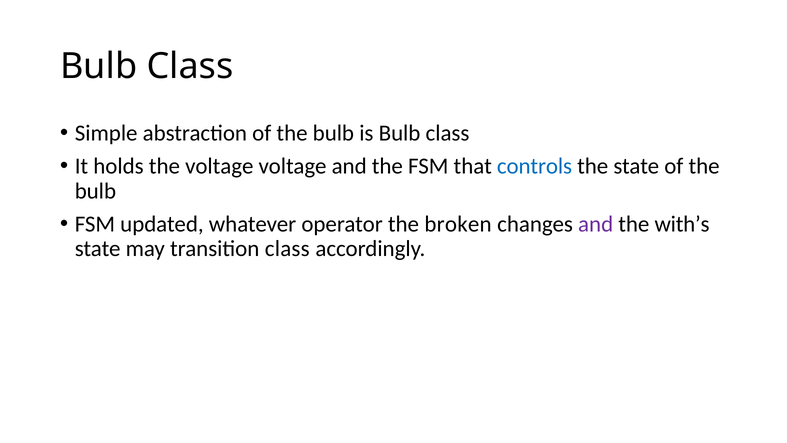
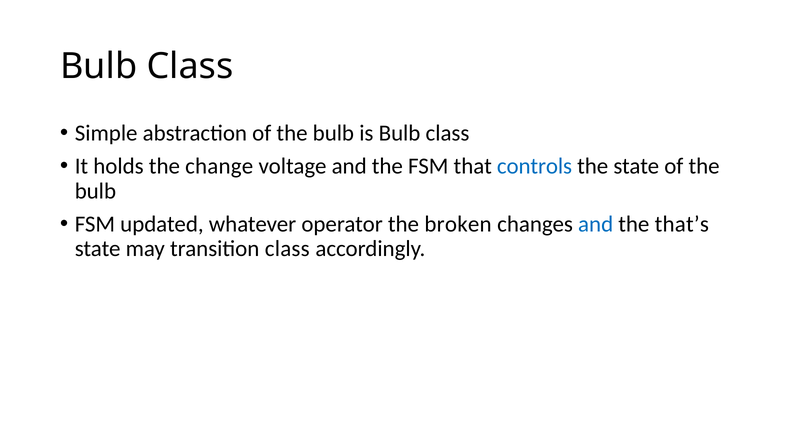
the voltage: voltage -> change (219, 166)
and colour: purple -> blue (596, 224)
with’s: with’s -> that’s (682, 224)
